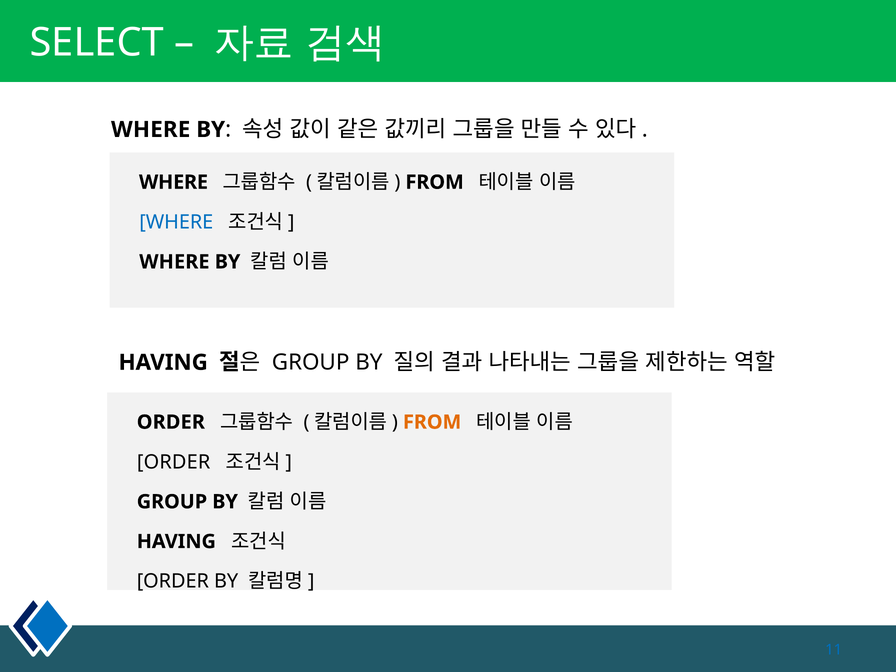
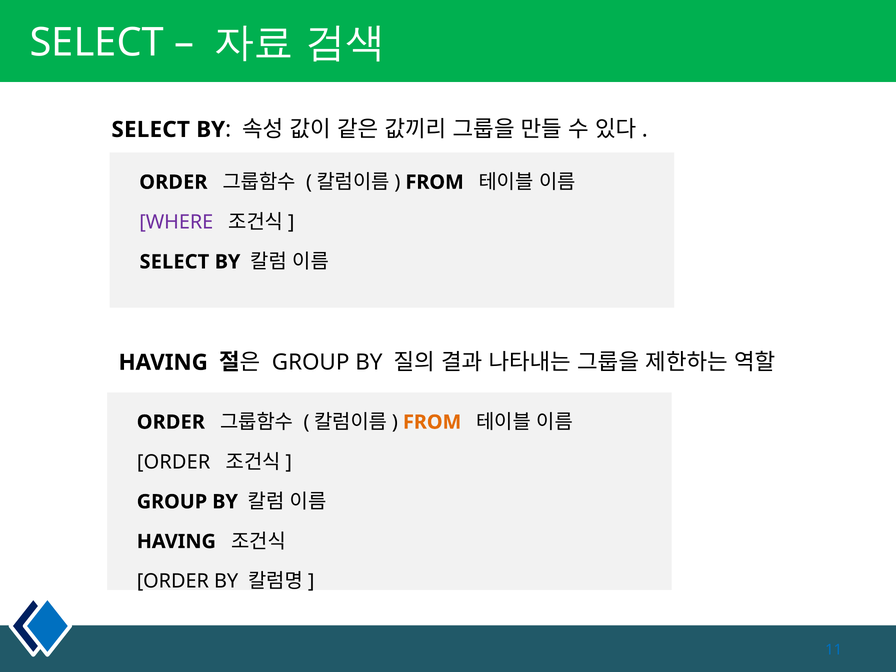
WHERE: WHERE -> SELECT (151, 130)
WHERE: WHERE -> ORDER (173, 182)
WHERE colour: blue -> purple (176, 222)
WHERE: WHERE -> SELECT (174, 262)
